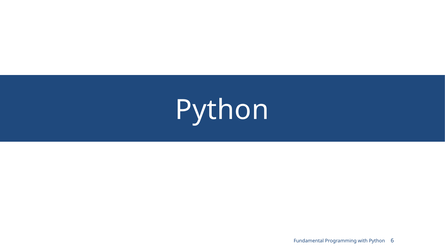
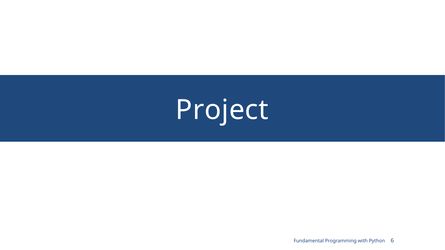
Python: Python -> Project (222, 110)
